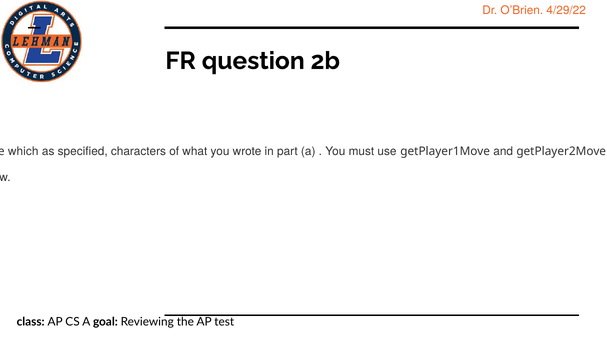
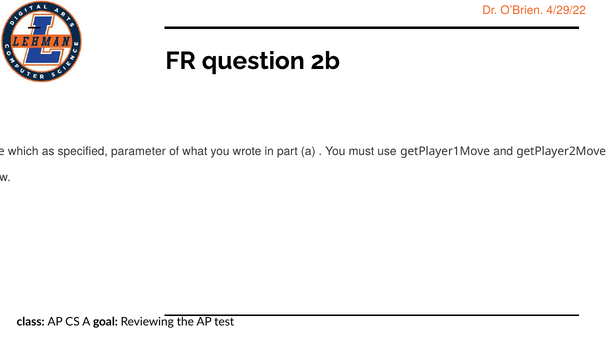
characters: characters -> parameter (138, 151)
